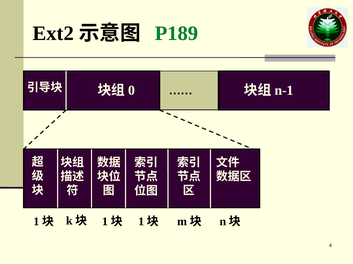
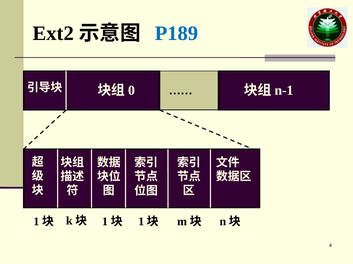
P189 colour: green -> blue (177, 34)
